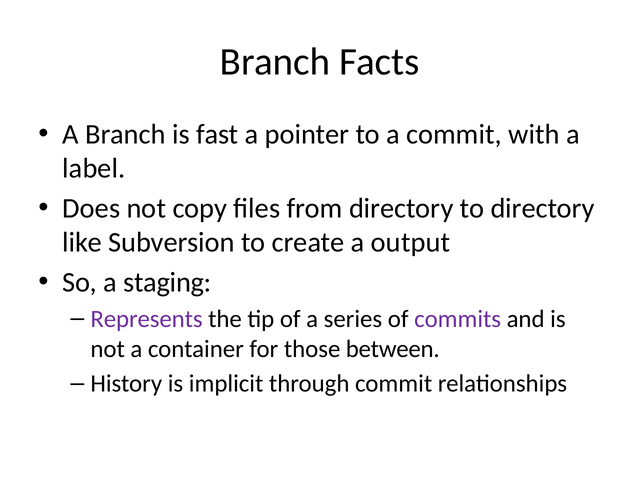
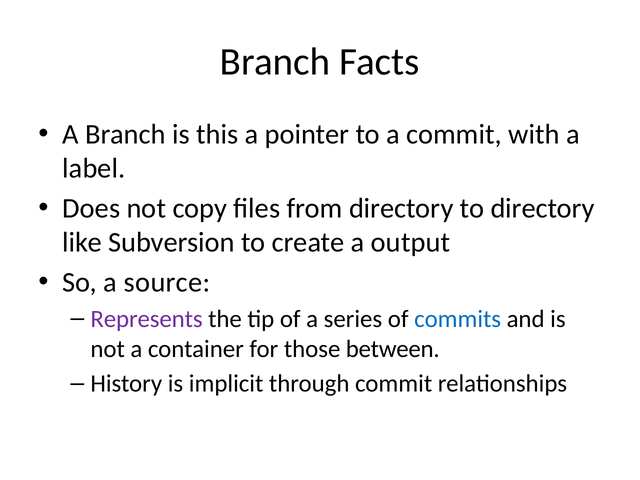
fast: fast -> this (217, 134)
staging: staging -> source (167, 282)
commits colour: purple -> blue (458, 319)
